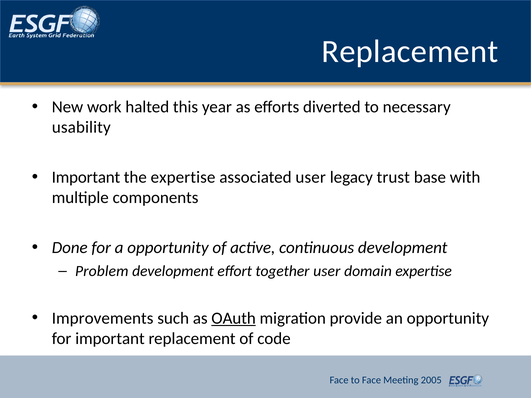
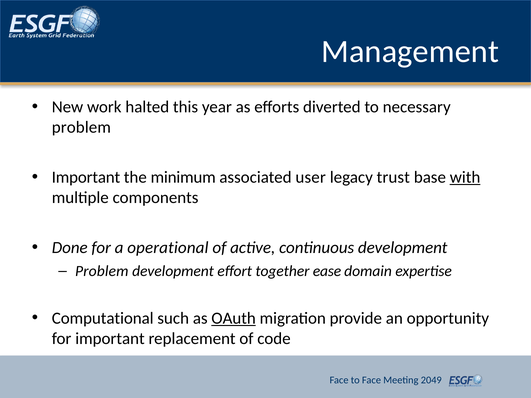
Replacement: Replacement -> Management (410, 51)
usability: usability -> problem (81, 127)
the expertise: expertise -> minimum (183, 177)
with underline: none -> present (465, 177)
a opportunity: opportunity -> operational (168, 248)
together user: user -> ease (327, 271)
Improvements: Improvements -> Computational (103, 318)
2005: 2005 -> 2049 (431, 380)
